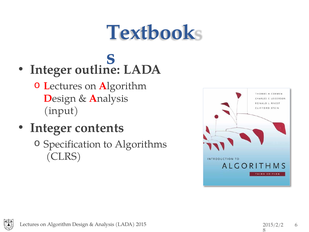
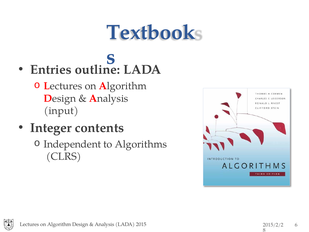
Integer: Integer -> Entries (51, 70)
Specification: Specification -> Independent (72, 144)
